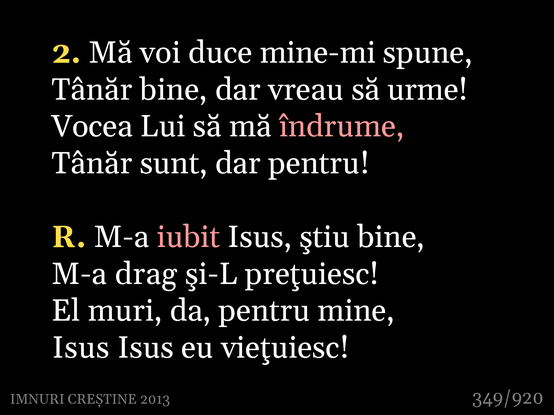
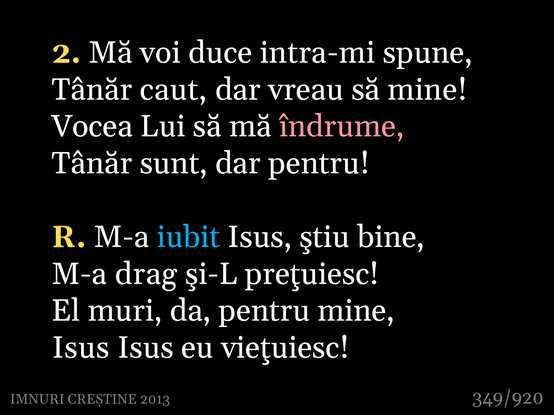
mine-mi: mine-mi -> intra-mi (317, 53)
Tânăr bine: bine -> caut (174, 90)
să urme: urme -> mine (428, 90)
iubit colour: pink -> light blue (188, 237)
